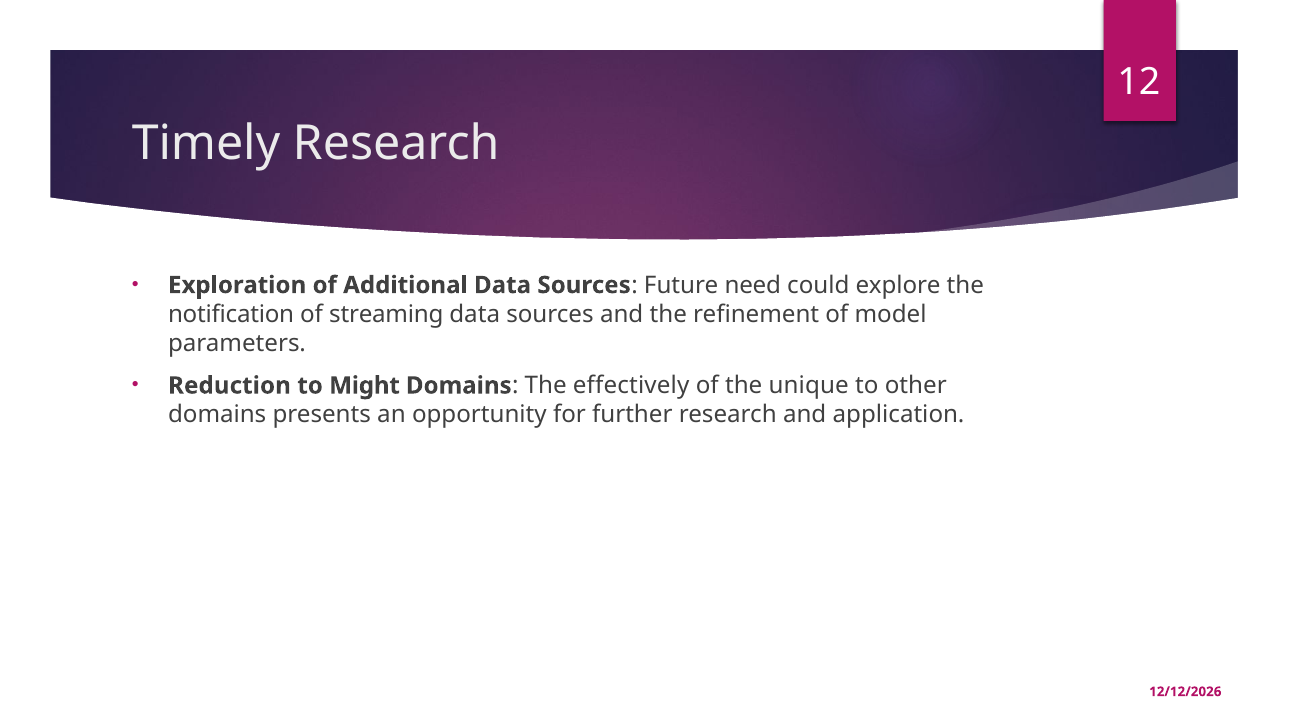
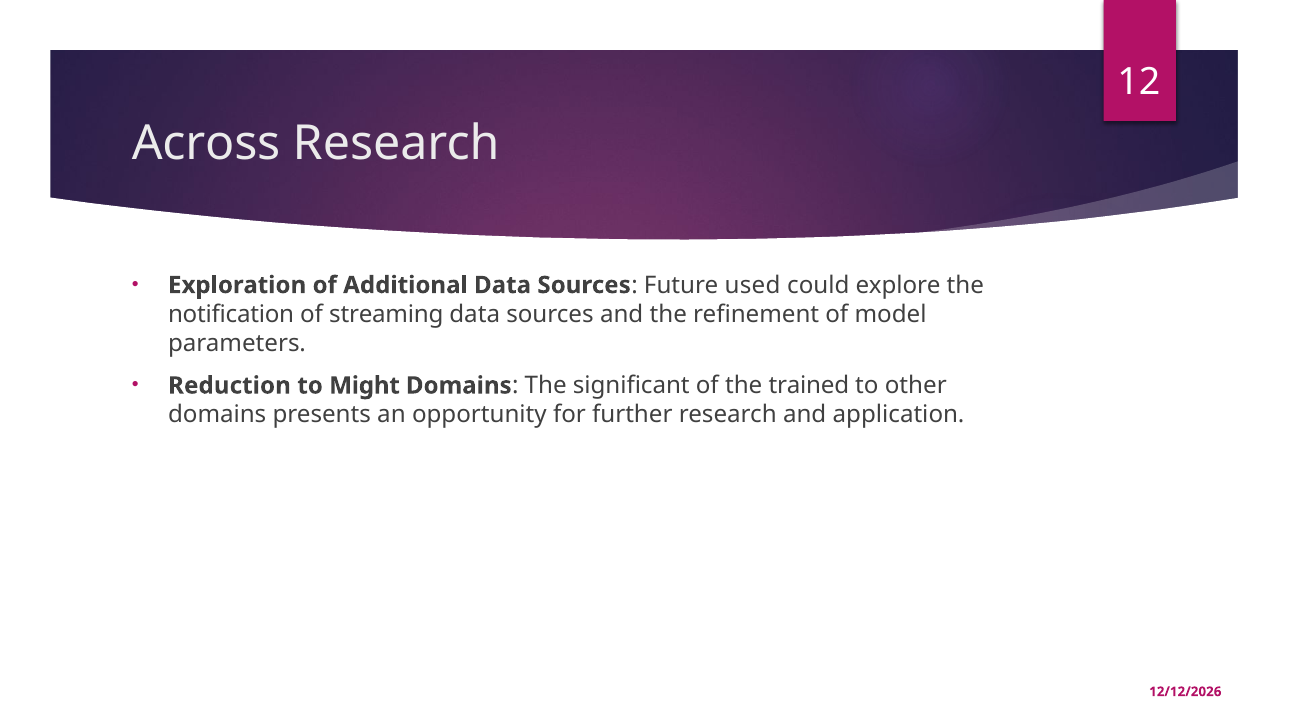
Timely: Timely -> Across (206, 144)
need: need -> used (753, 285)
effectively: effectively -> significant (631, 386)
unique: unique -> trained (809, 386)
